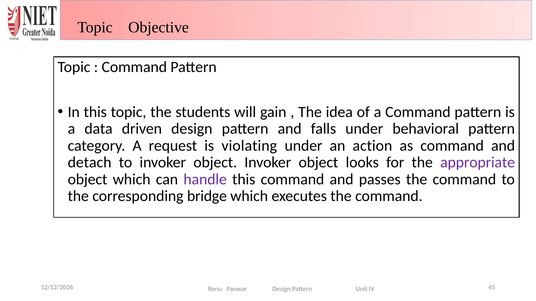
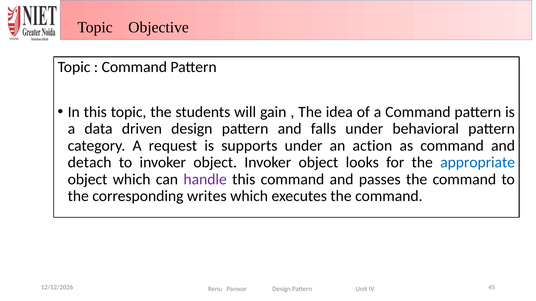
violating: violating -> supports (249, 146)
appropriate colour: purple -> blue (478, 163)
bridge: bridge -> writes (207, 196)
